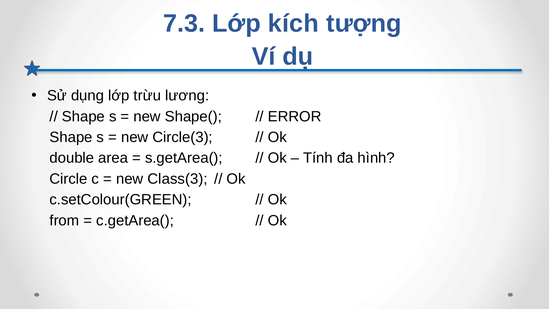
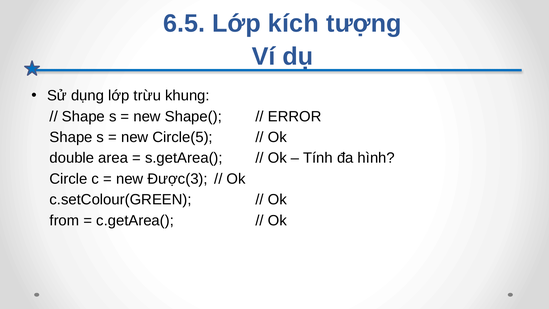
7.3: 7.3 -> 6.5 (184, 23)
lương: lương -> khung (187, 96)
Circle(3: Circle(3 -> Circle(5 (183, 137)
Class(3: Class(3 -> Được(3 (178, 179)
